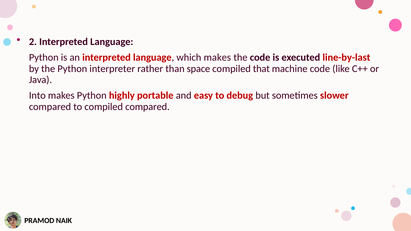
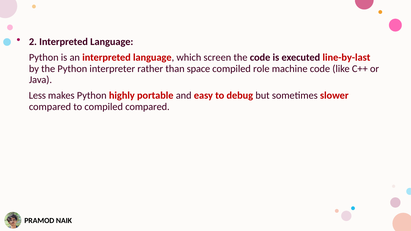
which makes: makes -> screen (217, 57)
that: that -> role (261, 69)
Into: Into -> Less (37, 96)
